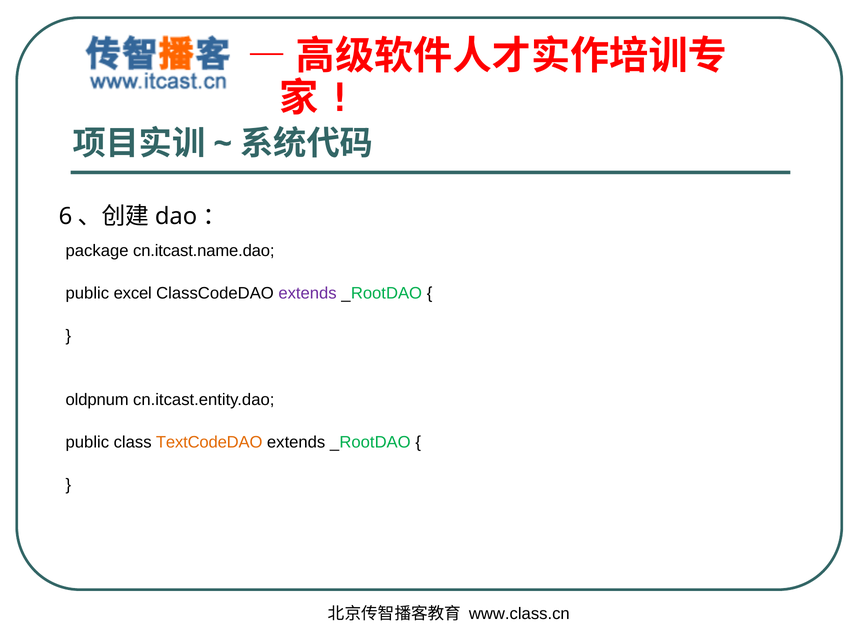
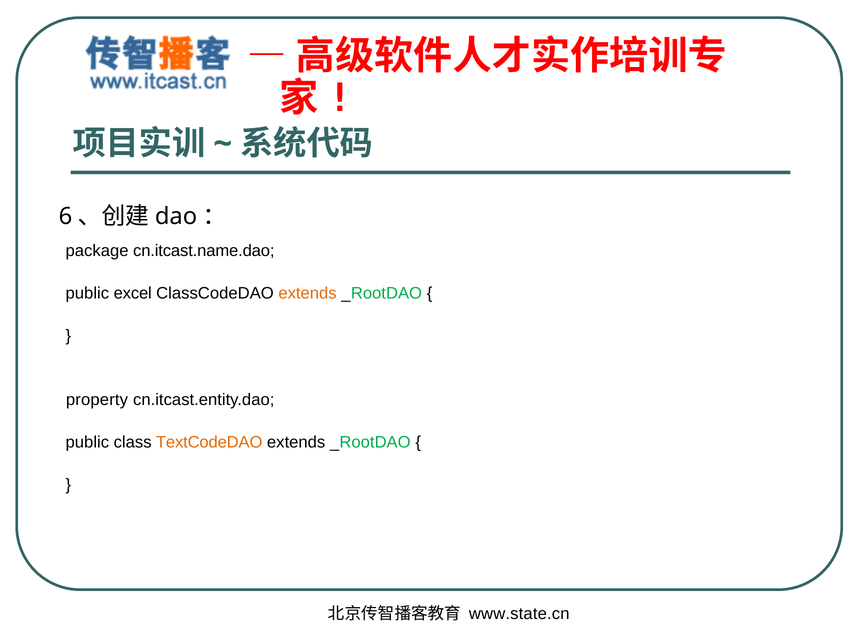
extends colour: purple -> orange (308, 293)
oldpnum: oldpnum -> property (97, 400)
www.class.cn: www.class.cn -> www.state.cn (519, 614)
